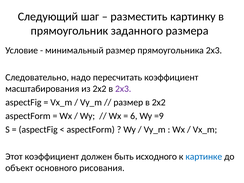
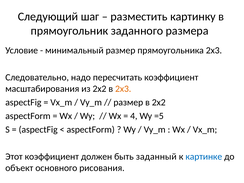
2х3 colour: purple -> orange (123, 89)
6: 6 -> 4 (134, 116)
=9: =9 -> =5 (159, 116)
исходного: исходного -> заданный (156, 157)
